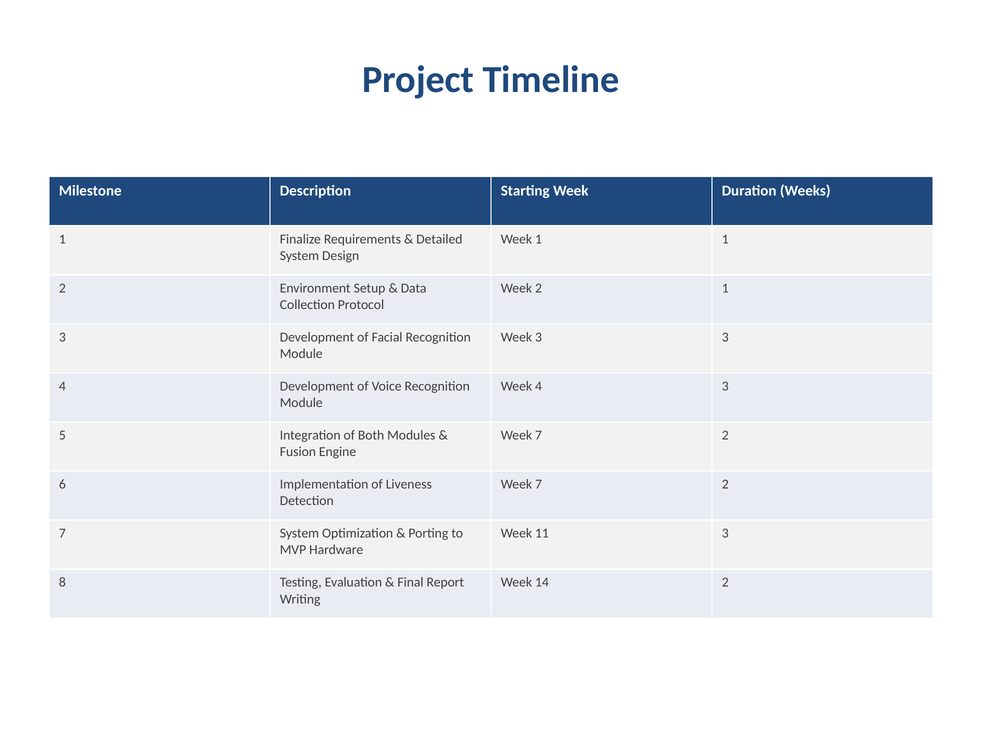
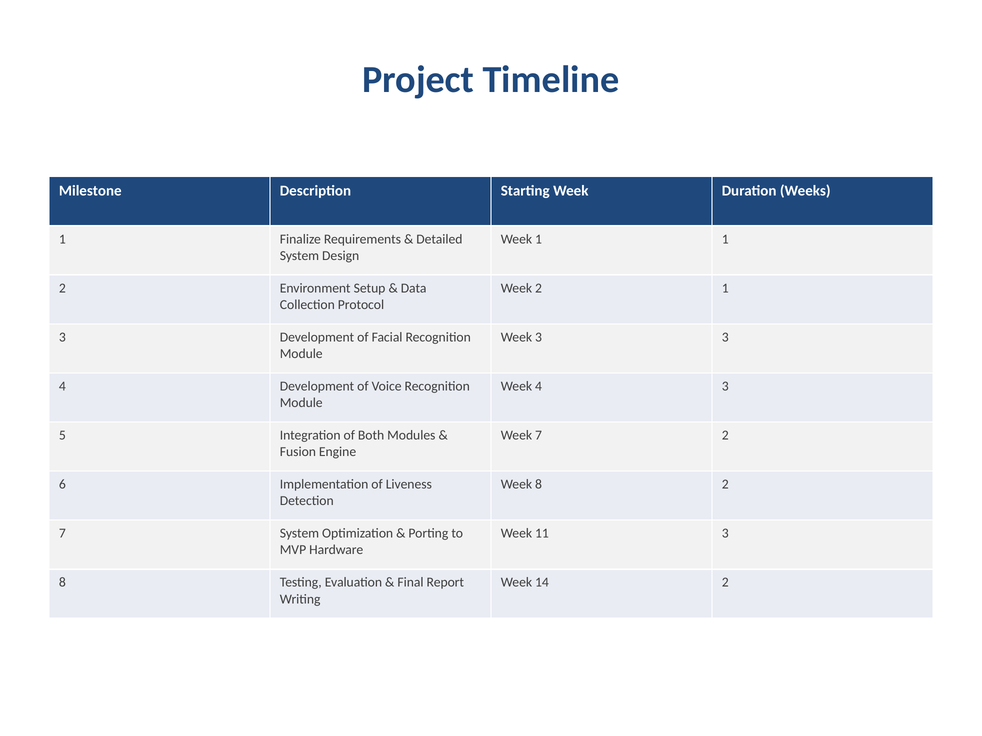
7: 7 -> 8 (538, 485)
